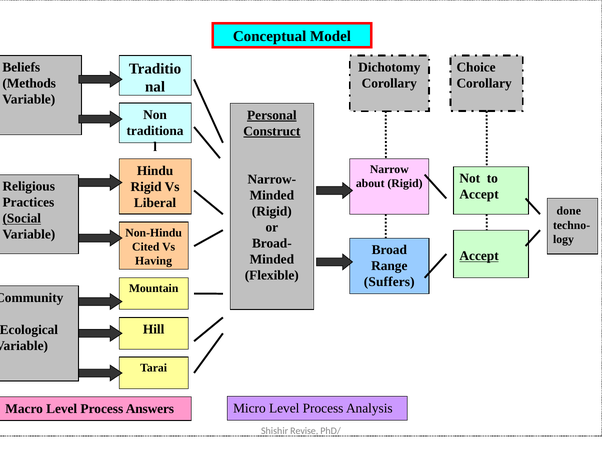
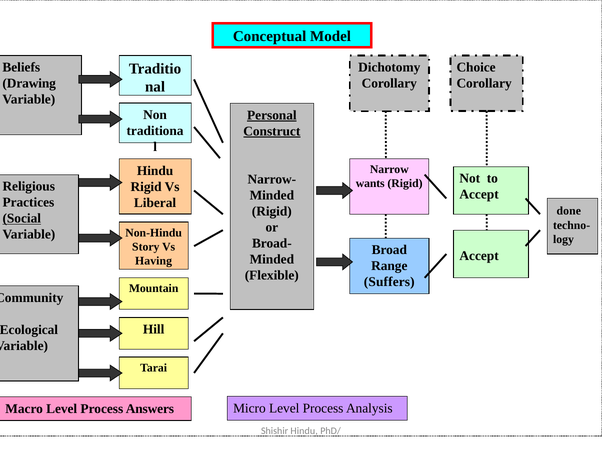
Methods: Methods -> Drawing (29, 84)
about: about -> wants (370, 184)
Cited: Cited -> Story (146, 247)
Accept underline: present -> none (479, 256)
Shishir Revise: Revise -> Hindu (304, 431)
